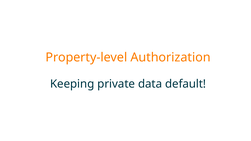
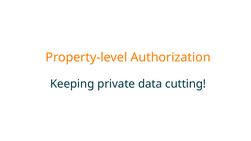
default: default -> cutting (186, 84)
